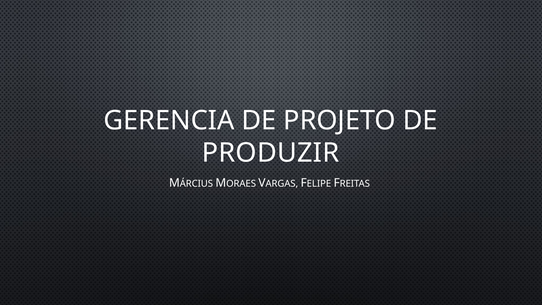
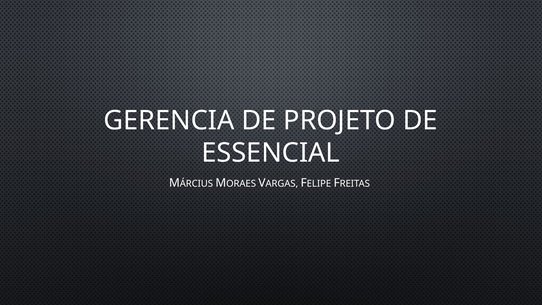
PRODUZIR: PRODUZIR -> ESSENCIAL (271, 153)
